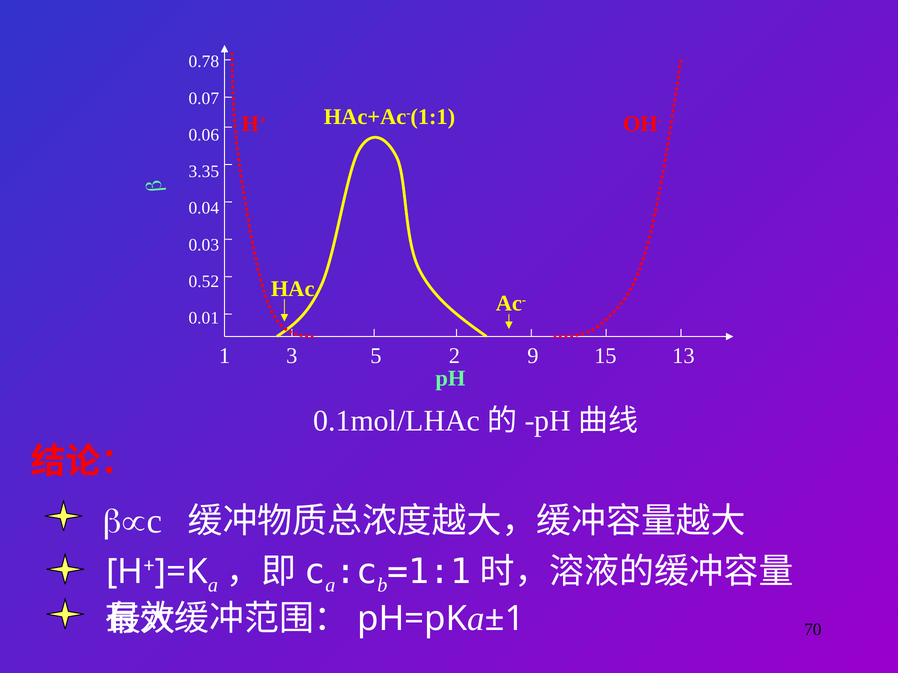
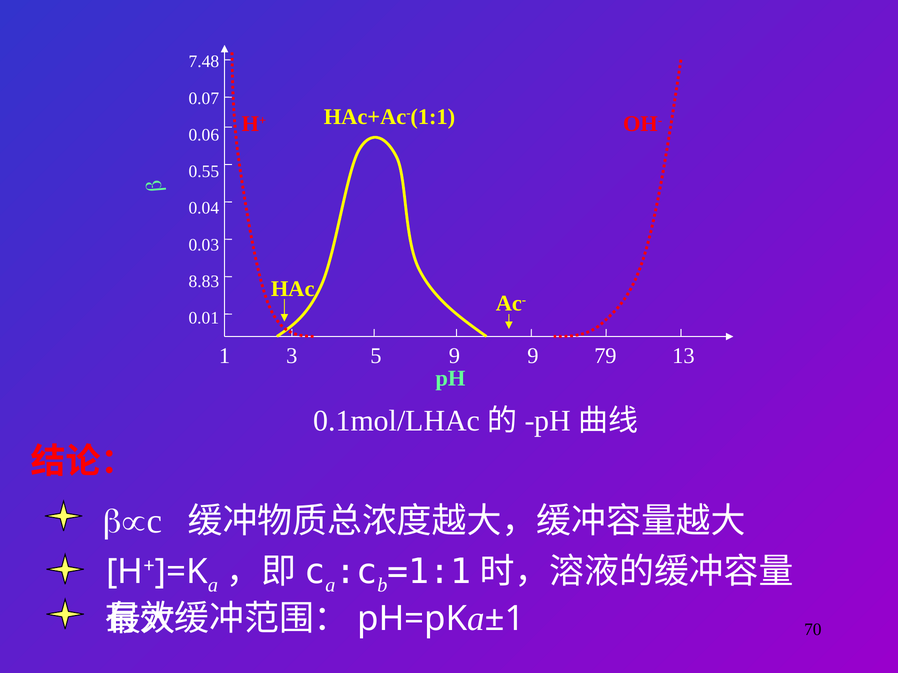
0.78: 0.78 -> 7.48 (204, 62)
3.35: 3.35 -> 0.55 (204, 172)
0.52: 0.52 -> 8.83 (204, 282)
5 2: 2 -> 9 (454, 356)
15: 15 -> 79 (605, 356)
